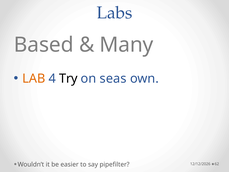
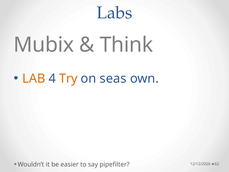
Based: Based -> Mubix (44, 45)
Many: Many -> Think (126, 45)
Try colour: black -> orange (68, 78)
